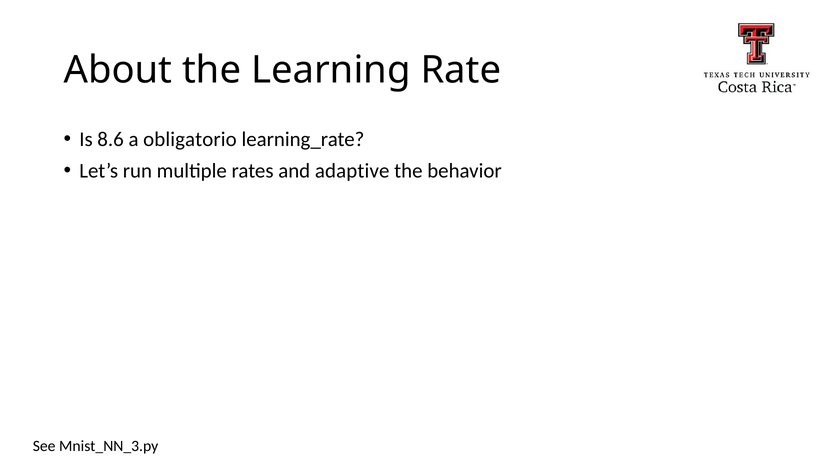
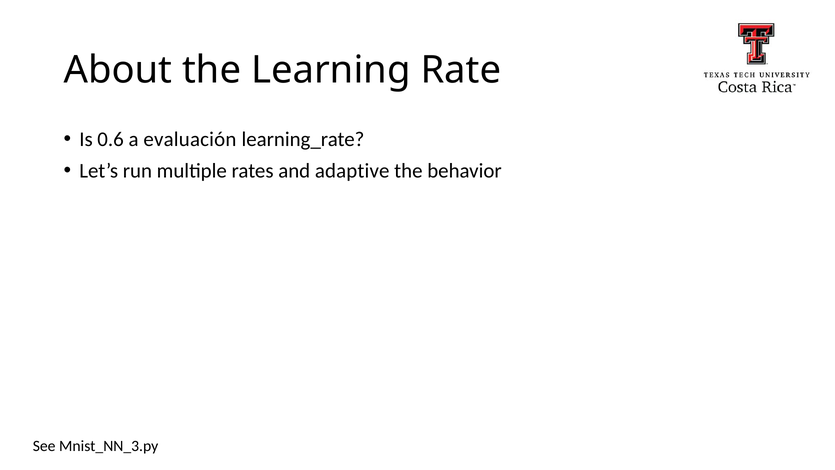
8.6: 8.6 -> 0.6 (111, 139)
obligatorio: obligatorio -> evaluación (190, 139)
